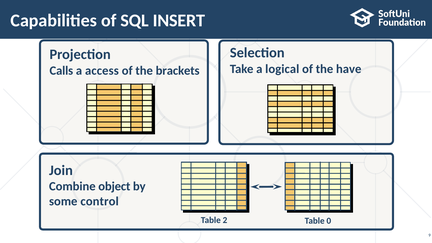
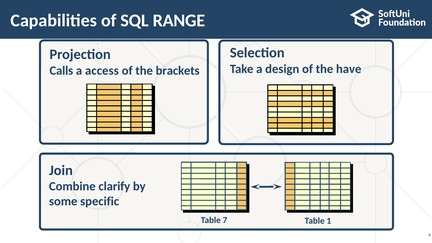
INSERT: INSERT -> RANGE (179, 20)
logical: logical -> design (282, 69)
object: object -> clarify (114, 186)
control: control -> specific (100, 201)
2: 2 -> 7 (225, 220)
0: 0 -> 1 (329, 221)
